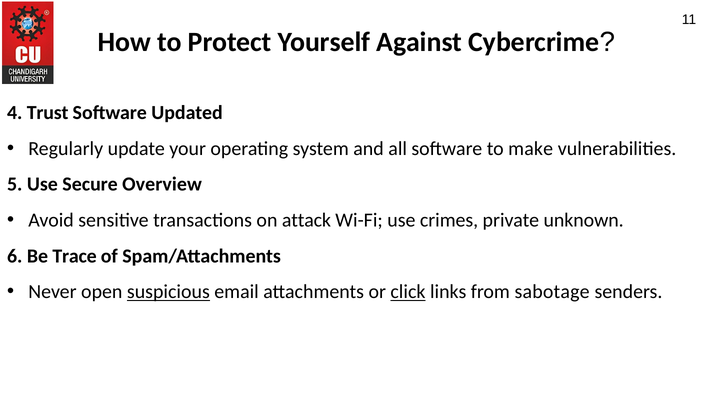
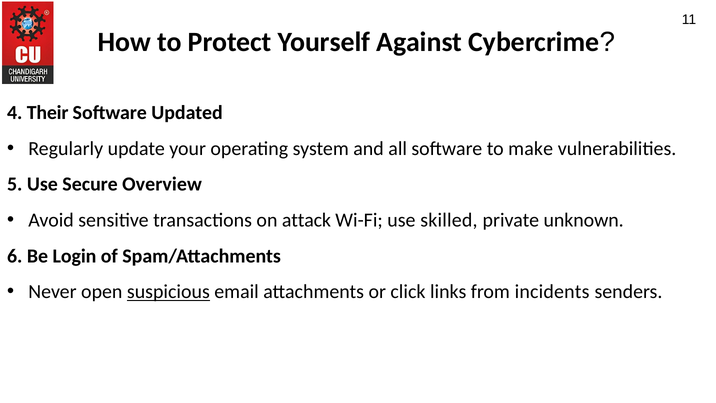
Trust: Trust -> Their (48, 113)
crimes: crimes -> skilled (449, 220)
Trace: Trace -> Login (74, 256)
click underline: present -> none (408, 292)
sabotage: sabotage -> incidents (552, 292)
